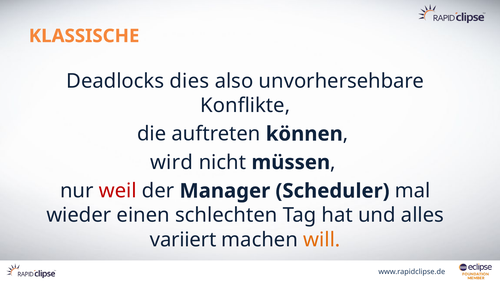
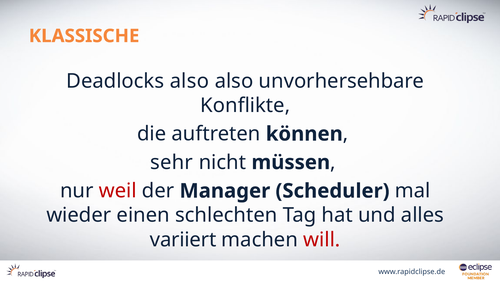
Deadlocks dies: dies -> also (189, 81)
wird: wird -> sehr (171, 163)
will colour: orange -> red (322, 240)
